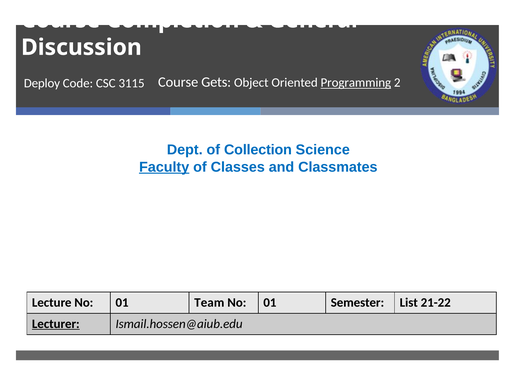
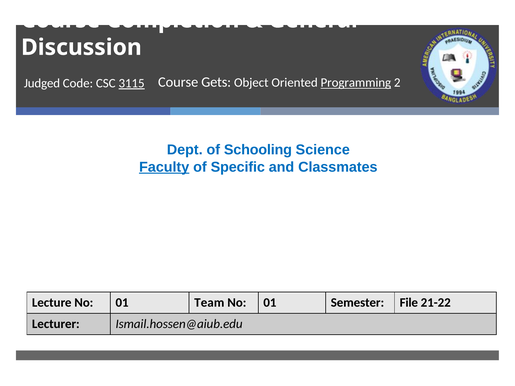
Deploy: Deploy -> Judged (42, 83)
3115 underline: none -> present (132, 83)
Collection: Collection -> Schooling (258, 150)
Classes: Classes -> Specific (238, 167)
List: List -> File (409, 303)
Lecturer underline: present -> none (56, 324)
